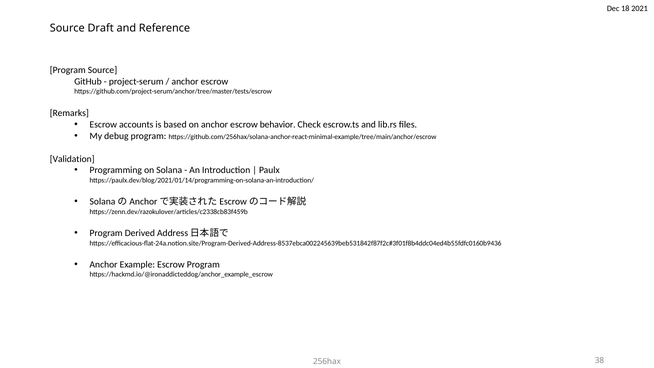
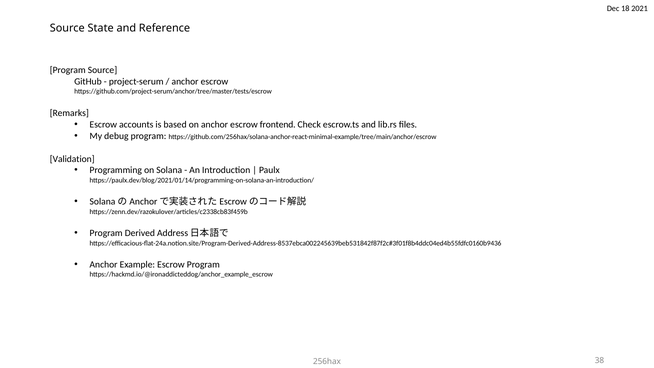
Draft: Draft -> State (101, 28)
behavior: behavior -> frontend (278, 124)
